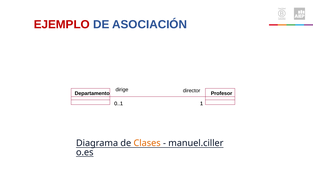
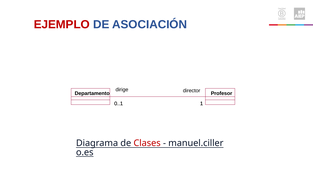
Clases colour: orange -> red (147, 143)
